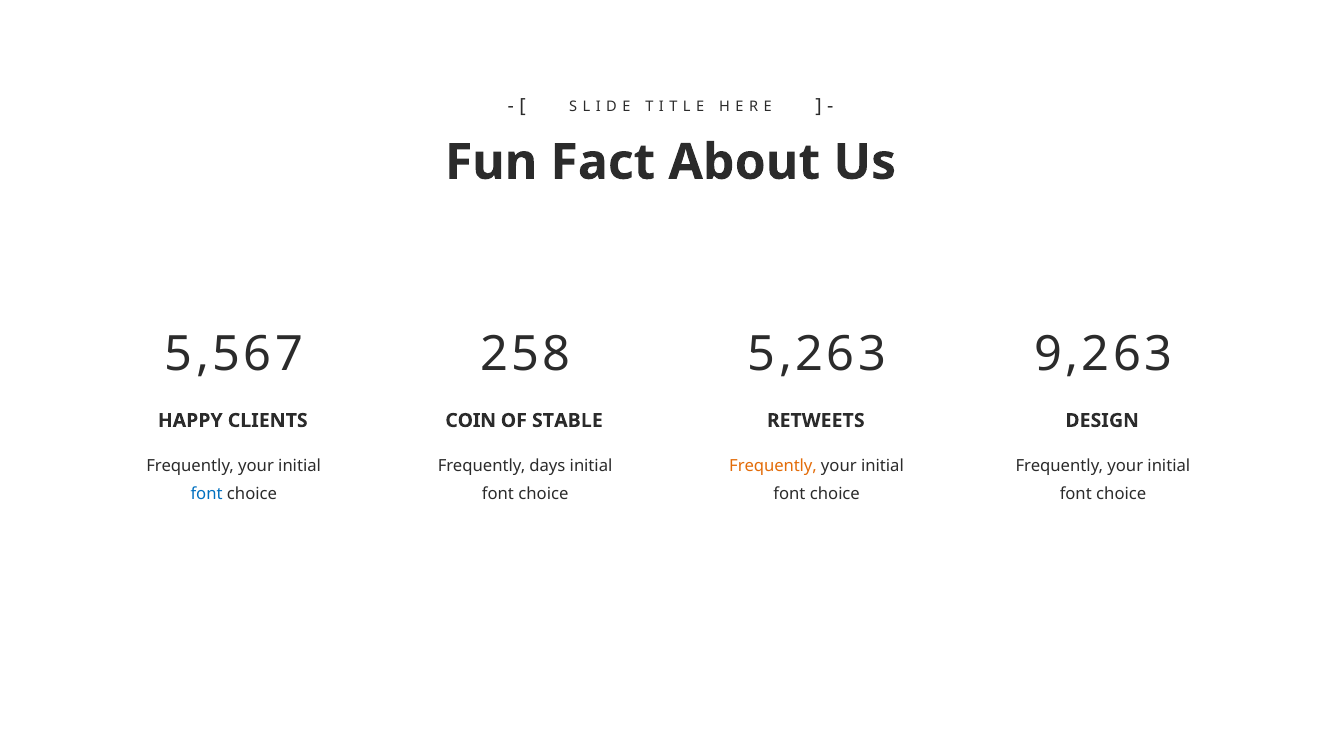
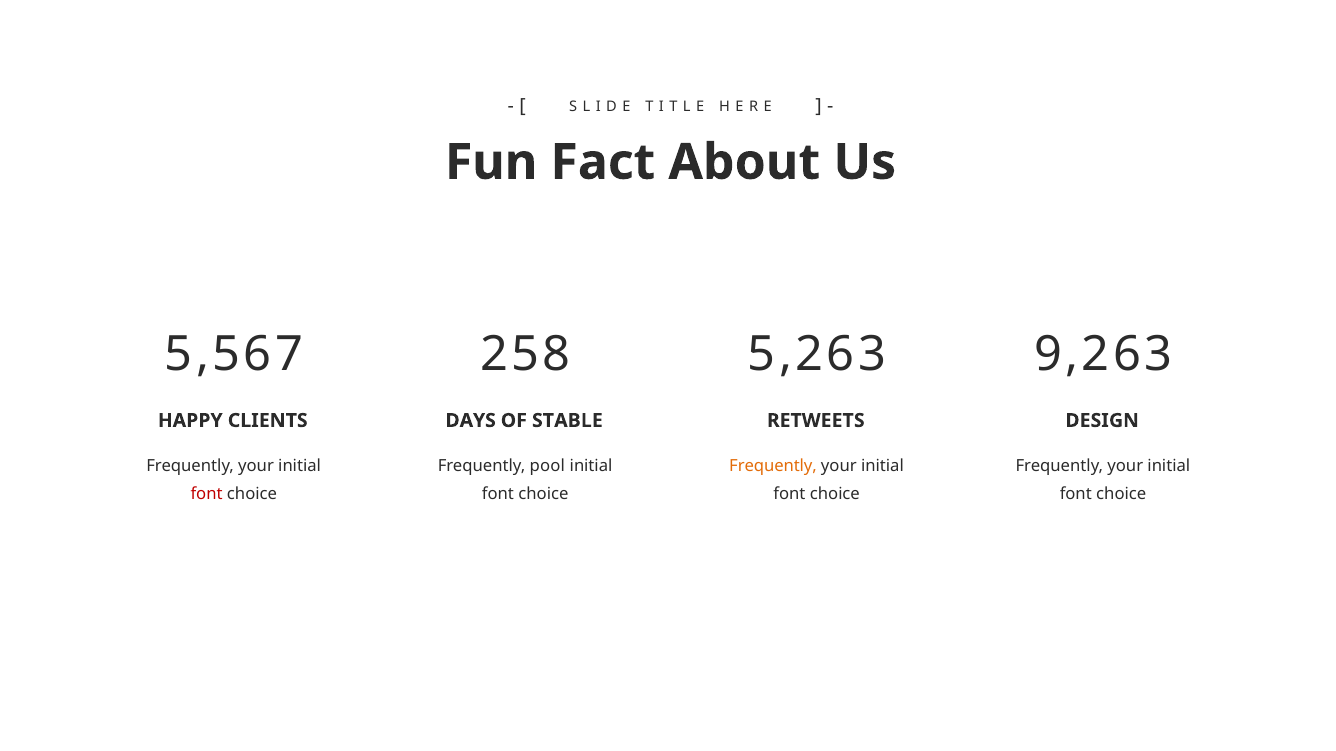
COIN: COIN -> DAYS (471, 421)
days: days -> pool (547, 466)
font colour: blue -> red (207, 494)
